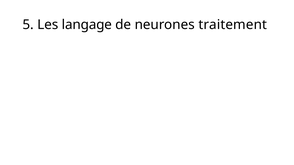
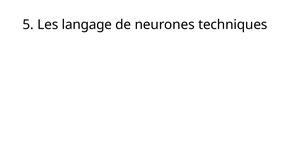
traitement: traitement -> techniques (233, 25)
